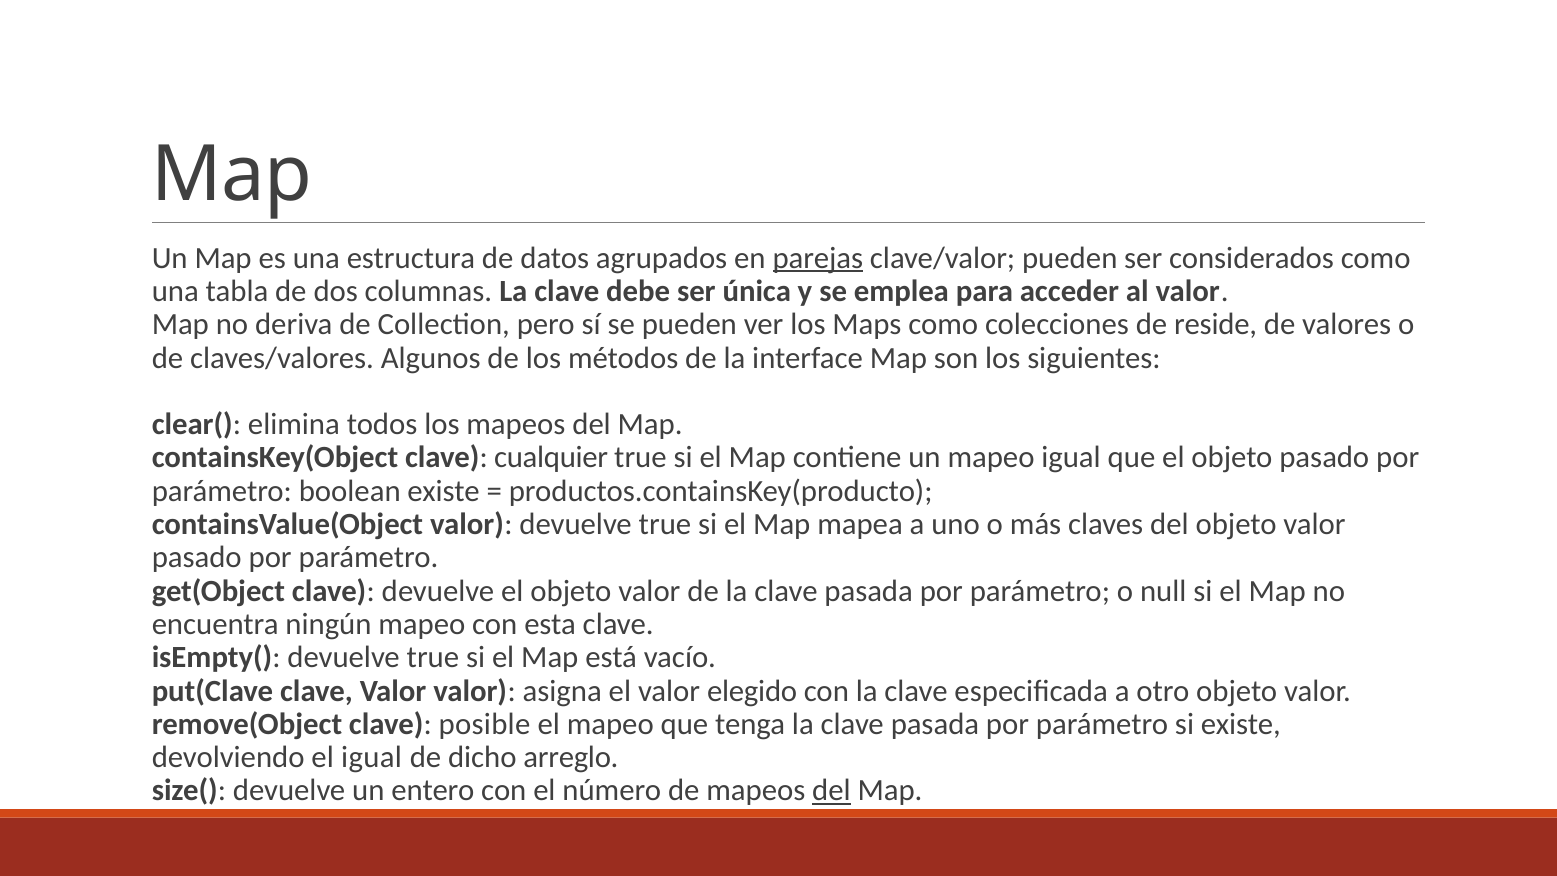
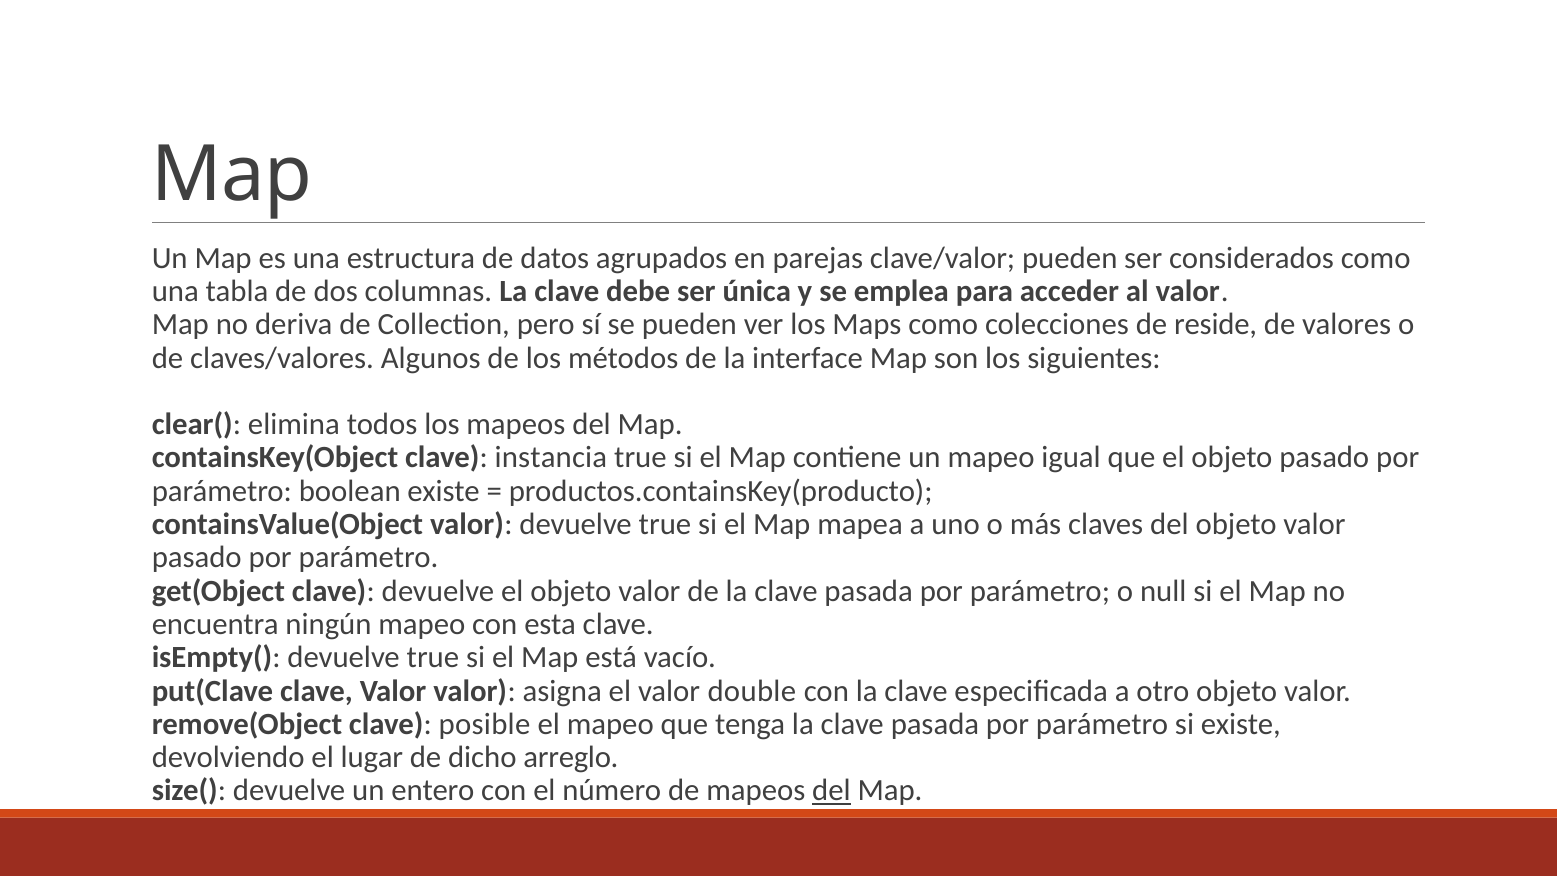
parejas underline: present -> none (818, 258)
cualquier: cualquier -> instancia (551, 458)
elegido: elegido -> double (752, 691)
el igual: igual -> lugar (372, 757)
